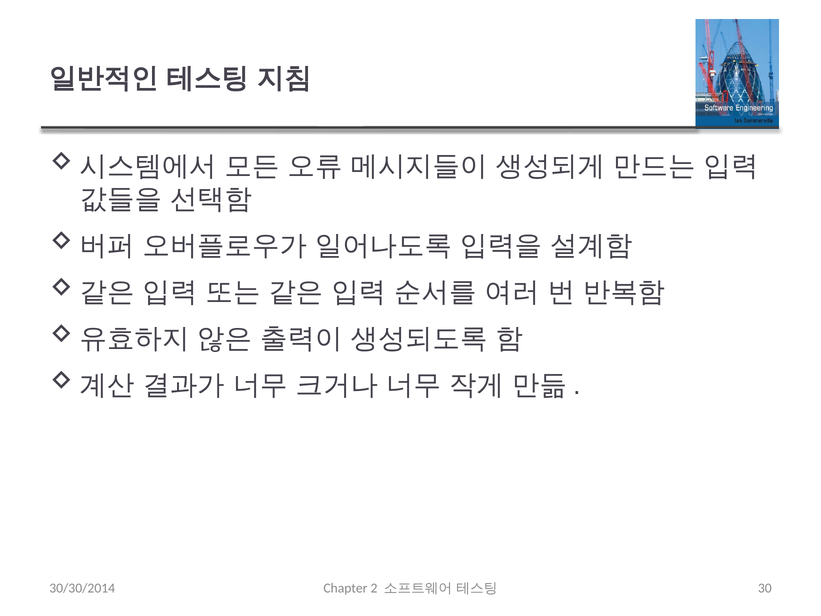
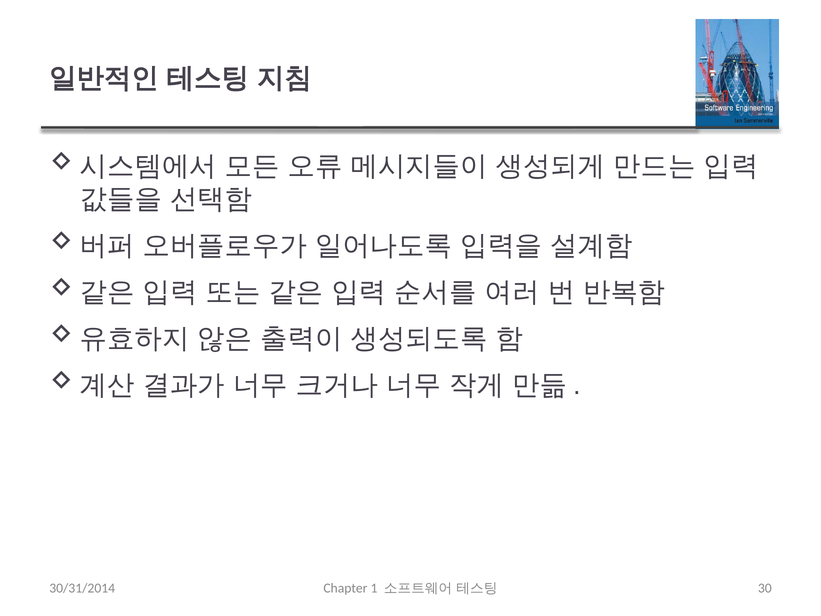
30/30/2014: 30/30/2014 -> 30/31/2014 (82, 588)
2: 2 -> 1 (374, 588)
